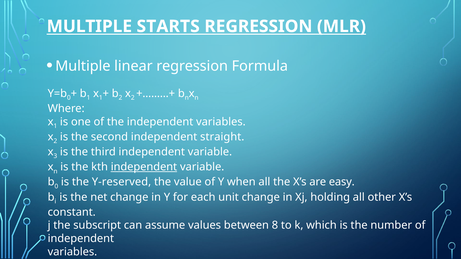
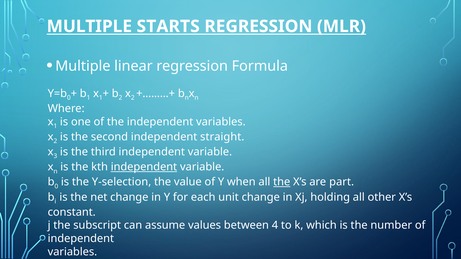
Y-reserved: Y-reserved -> Y-selection (122, 182)
the underline: none -> present (282, 182)
easy: easy -> part (342, 182)
8: 8 -> 4 (275, 226)
